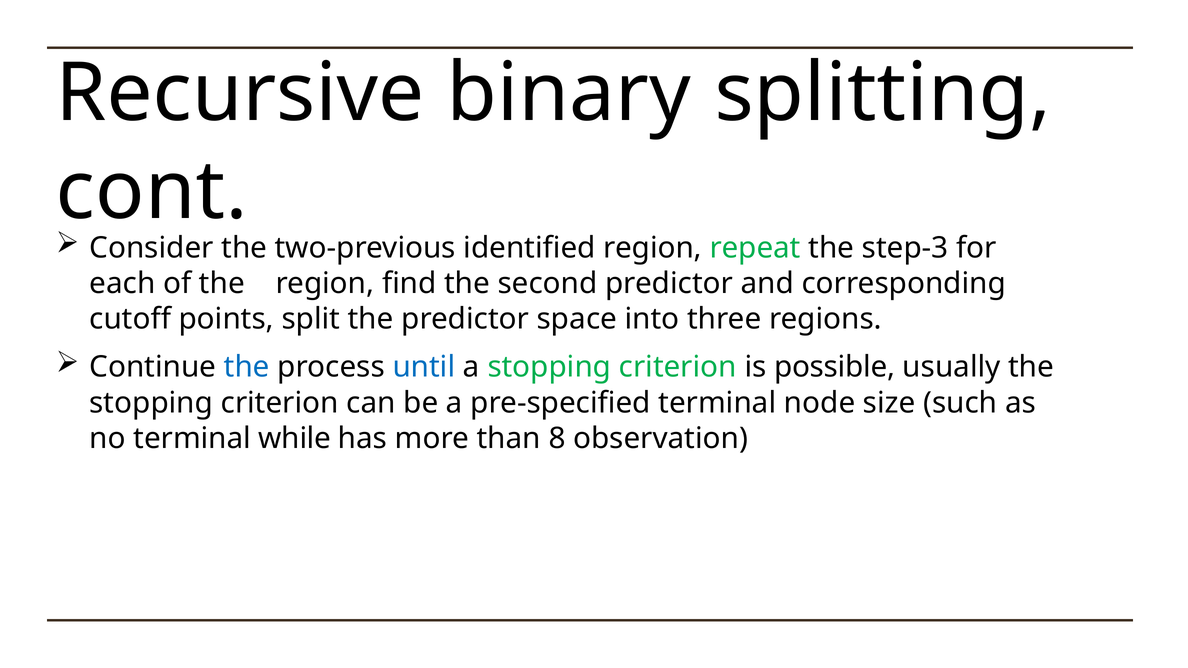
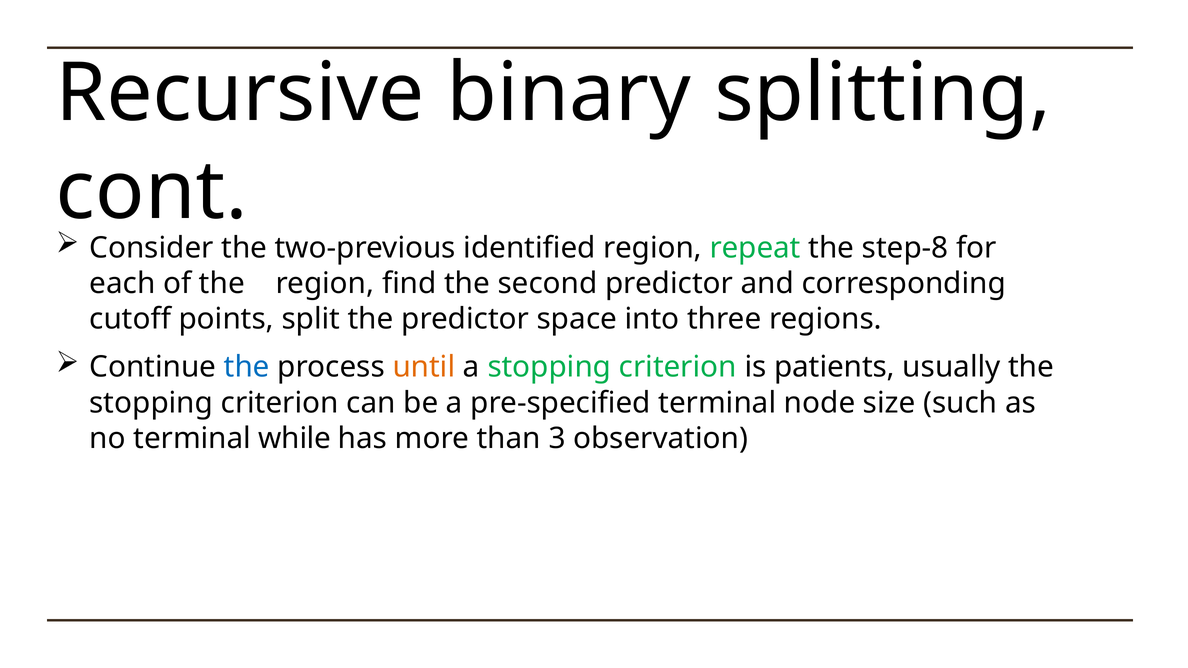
step-3: step-3 -> step-8 (905, 248)
until colour: blue -> orange (424, 367)
possible: possible -> patients (834, 367)
8: 8 -> 3 (557, 439)
